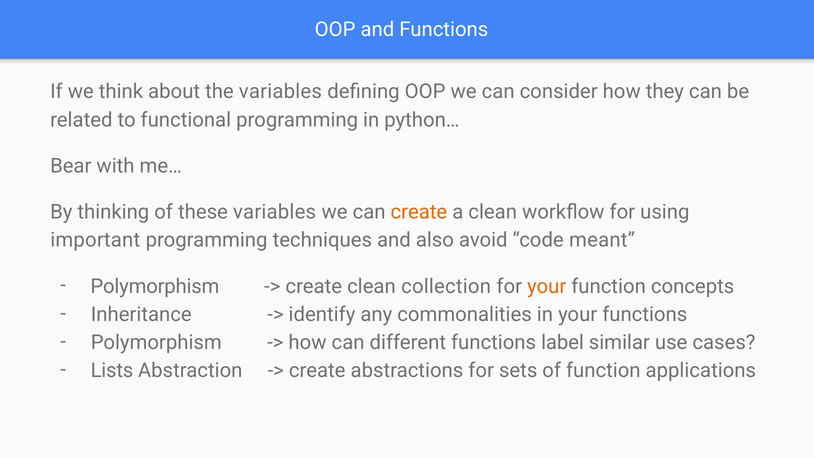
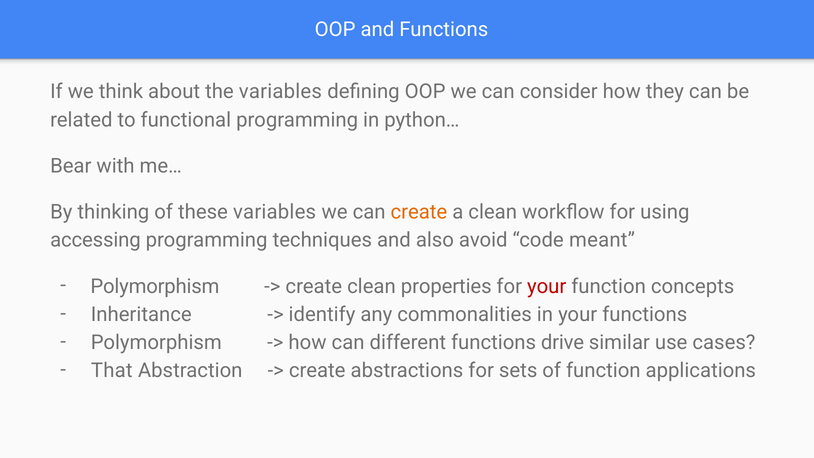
important: important -> accessing (95, 240)
collection: collection -> properties (446, 286)
your colour: orange -> red (547, 286)
label: label -> drive (563, 342)
Lists: Lists -> That (112, 371)
